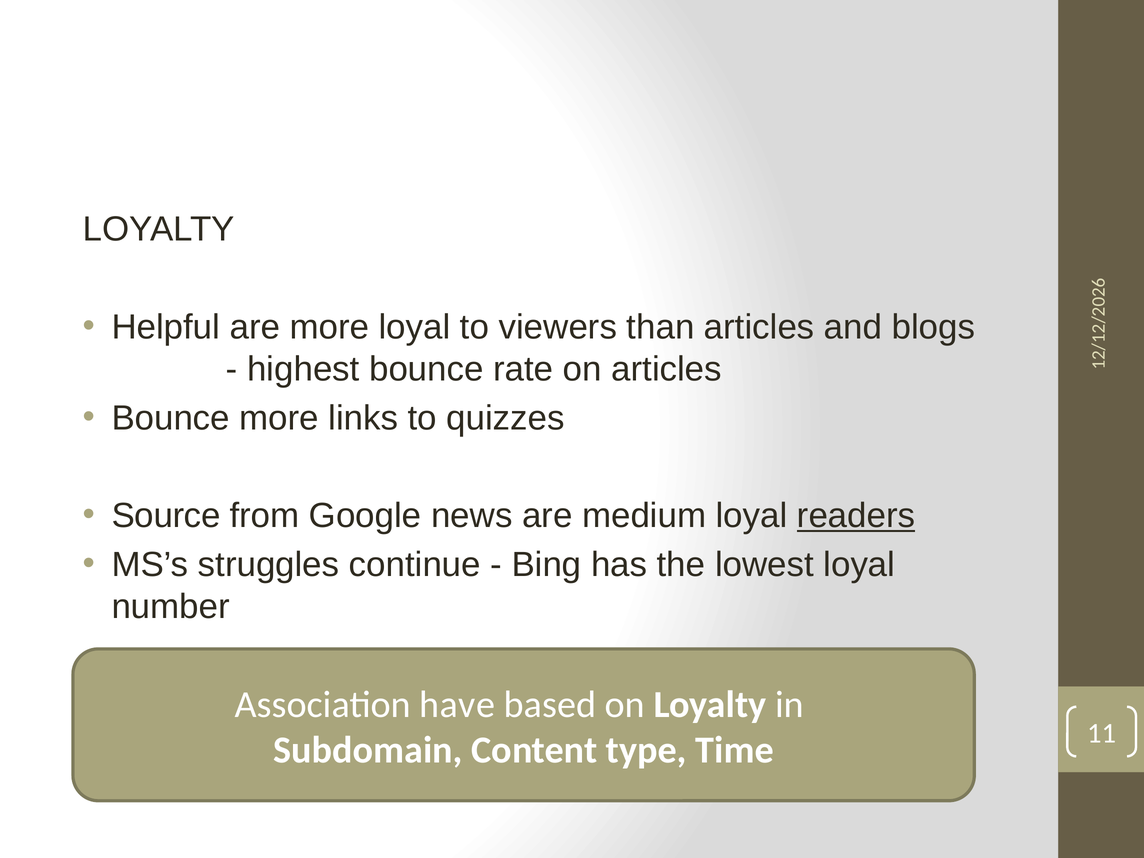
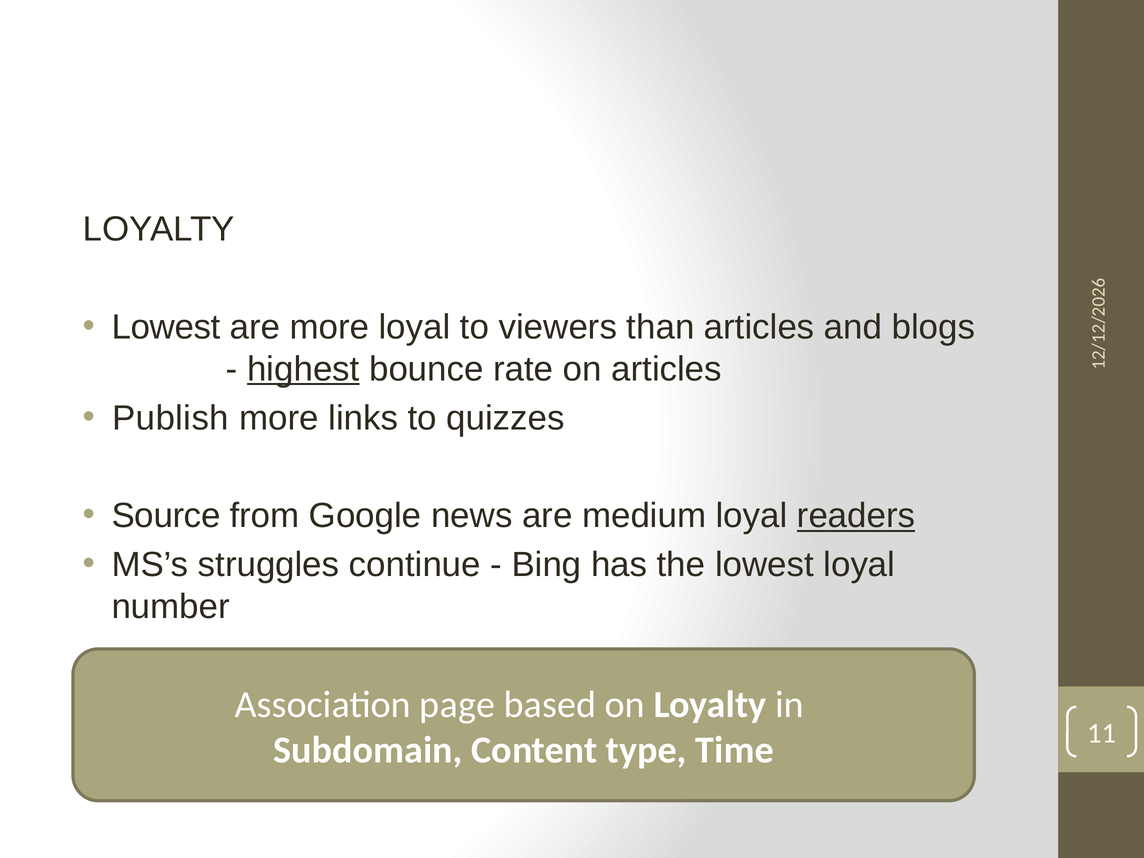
Helpful: Helpful -> Lowest (166, 327)
highest underline: none -> present (303, 369)
Bounce: Bounce -> Publish (170, 418)
have: have -> page (457, 705)
